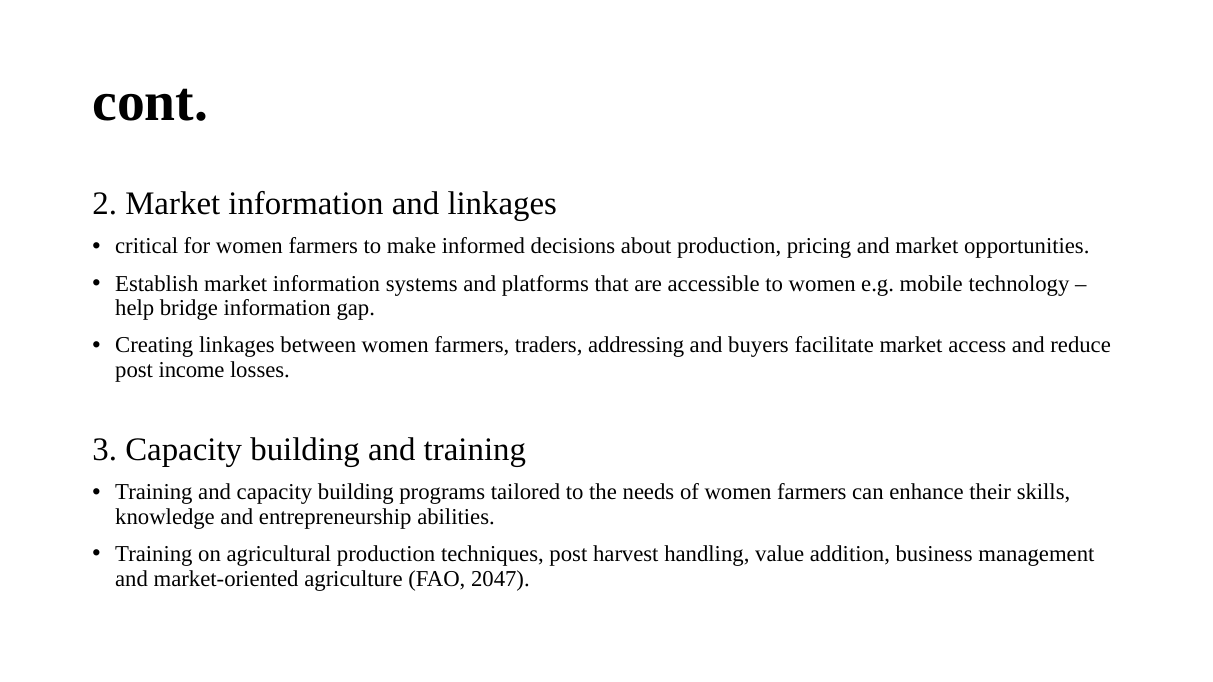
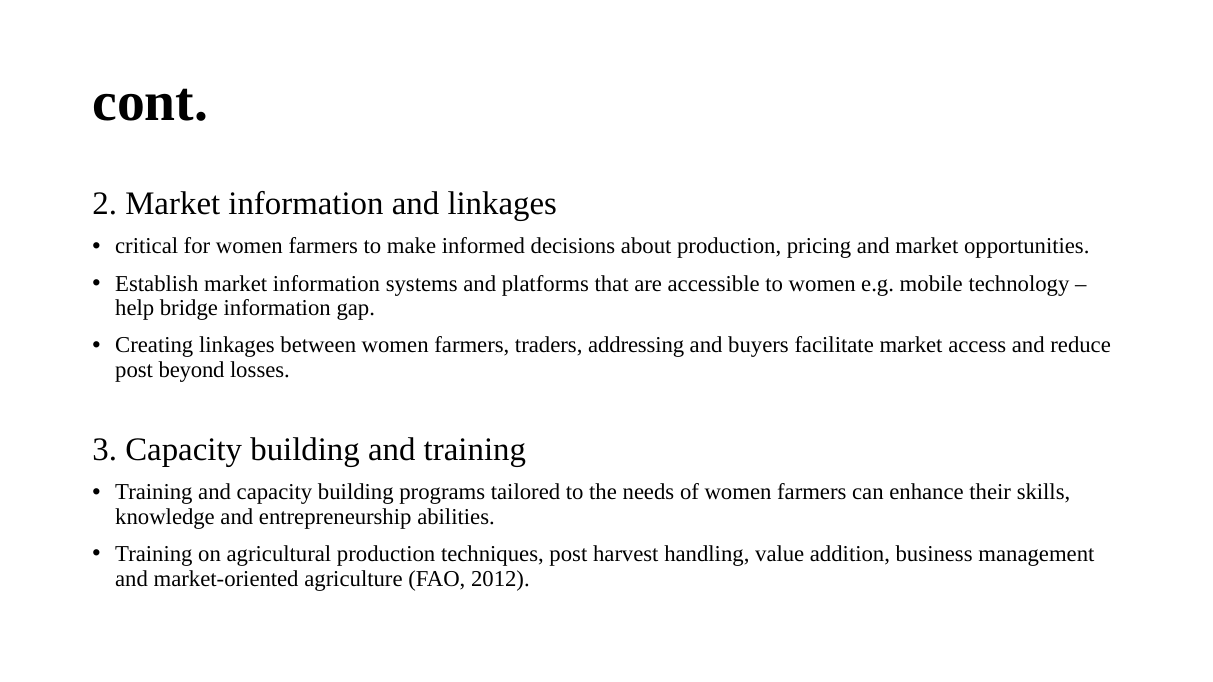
income: income -> beyond (192, 370)
2047: 2047 -> 2012 (500, 579)
